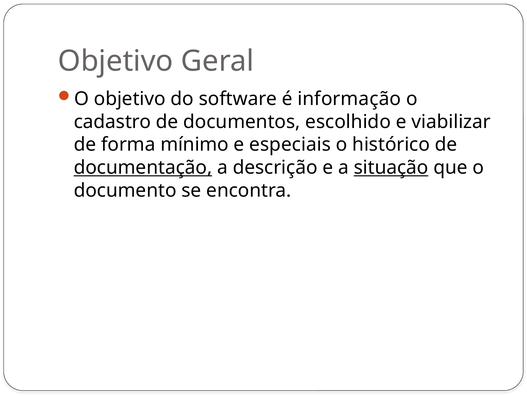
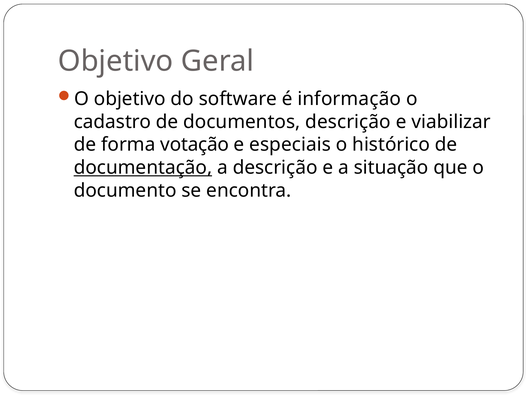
documentos escolhido: escolhido -> descrição (348, 122)
mínimo: mínimo -> votação (195, 144)
situação underline: present -> none (391, 167)
